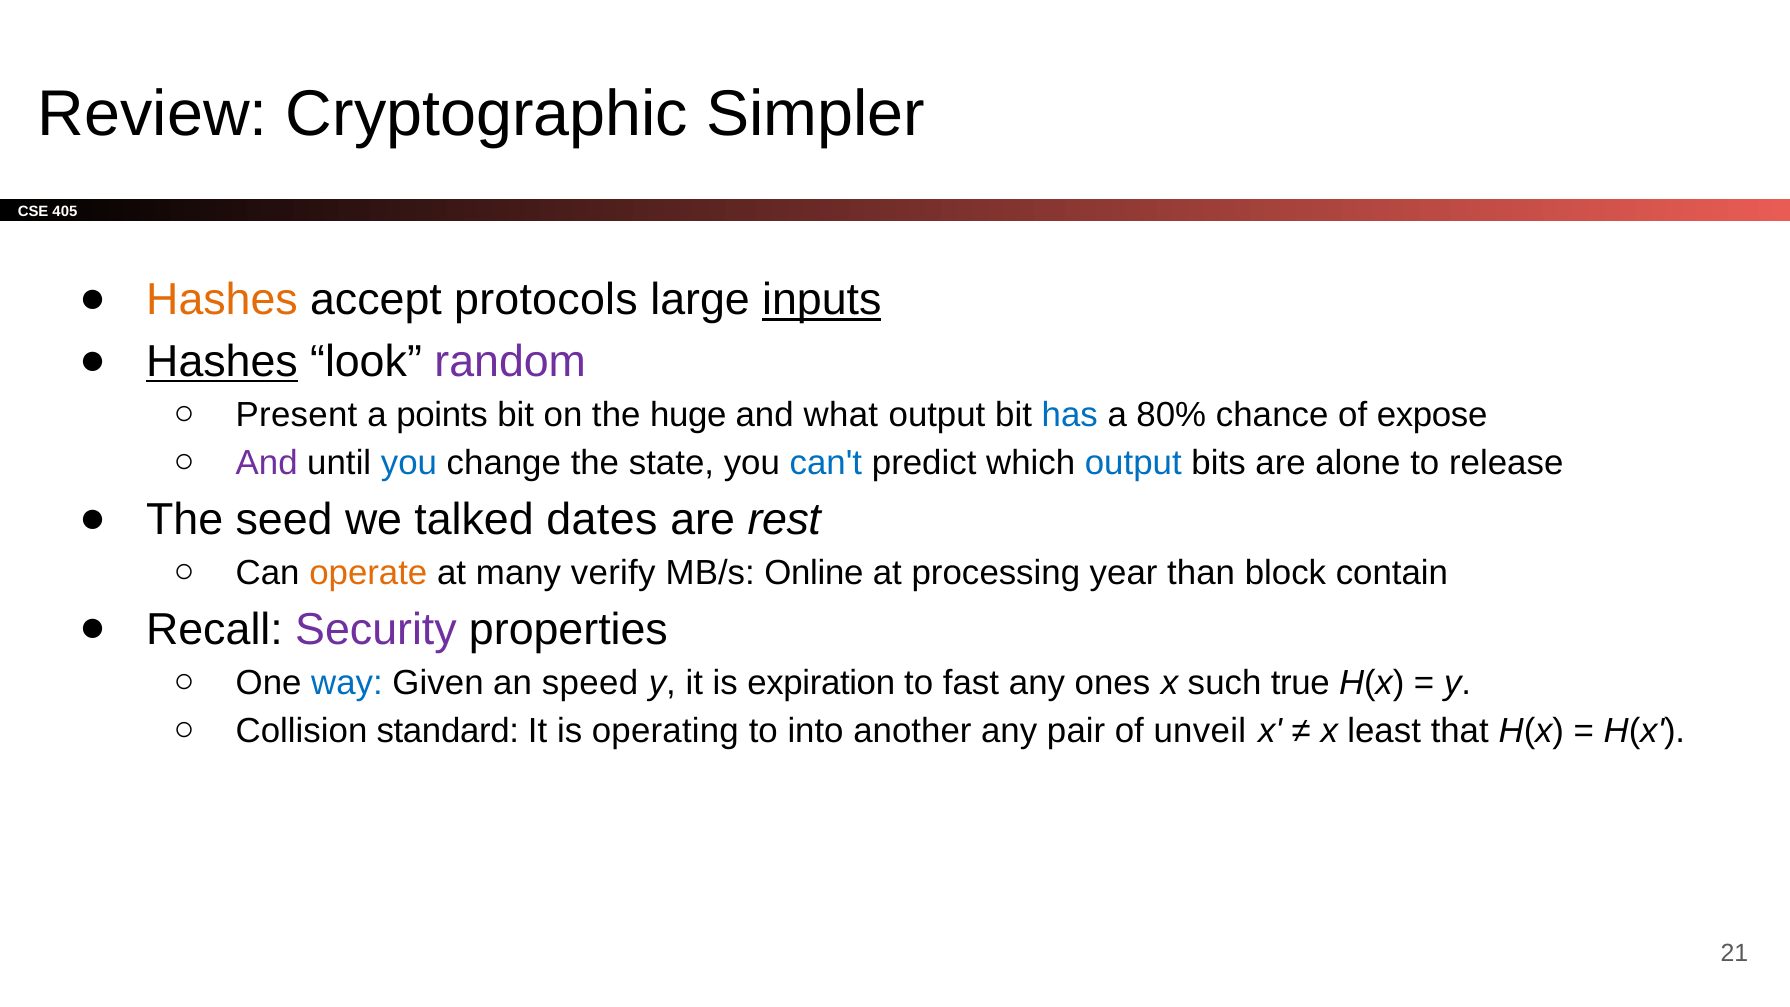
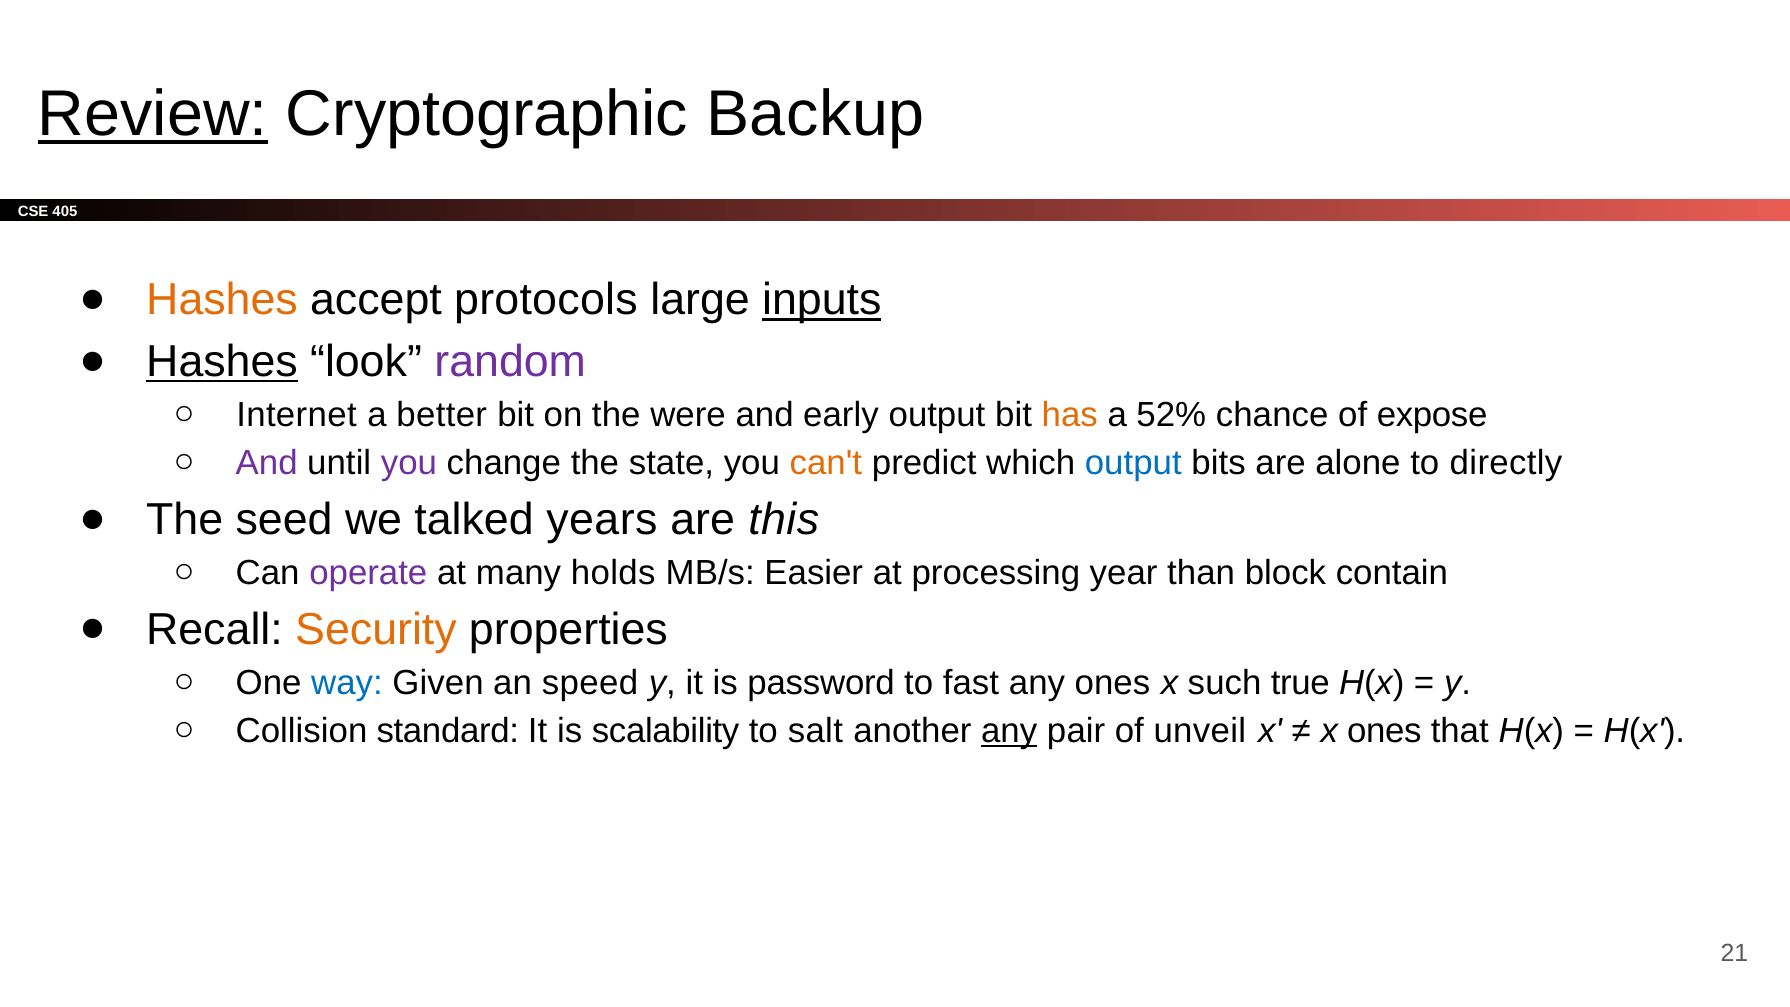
Review underline: none -> present (153, 114)
Simpler: Simpler -> Backup (815, 114)
Present: Present -> Internet (296, 415)
points: points -> better (442, 415)
huge: huge -> were (688, 415)
what: what -> early (841, 415)
has colour: blue -> orange (1070, 415)
80%: 80% -> 52% (1171, 415)
you colour: blue -> purple (409, 463)
can't colour: blue -> orange (826, 463)
release: release -> directly (1506, 463)
dates: dates -> years (602, 520)
rest: rest -> this (784, 520)
operate colour: orange -> purple (368, 573)
verify: verify -> holds (613, 573)
Online: Online -> Easier (814, 573)
Security colour: purple -> orange (376, 630)
expiration: expiration -> password (821, 683)
operating: operating -> scalability (666, 731)
into: into -> salt (815, 731)
any underline: none -> present (1009, 731)
x least: least -> ones (1384, 731)
